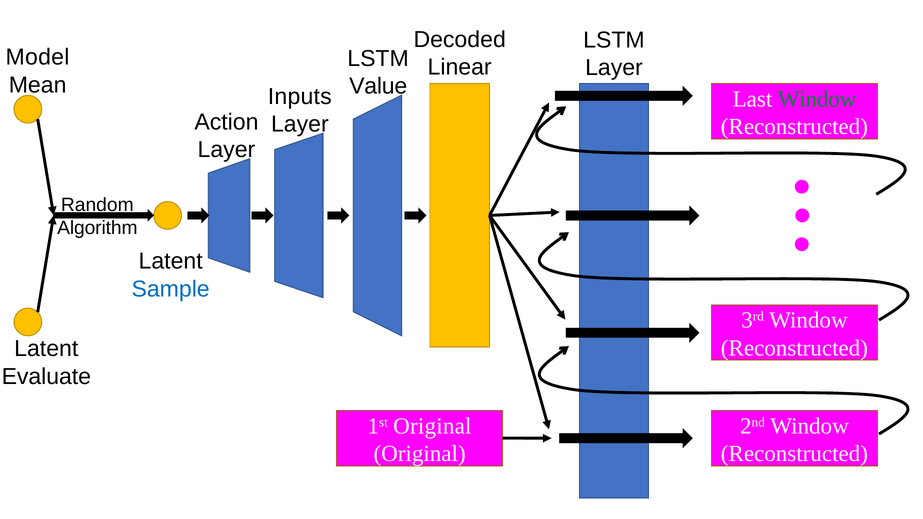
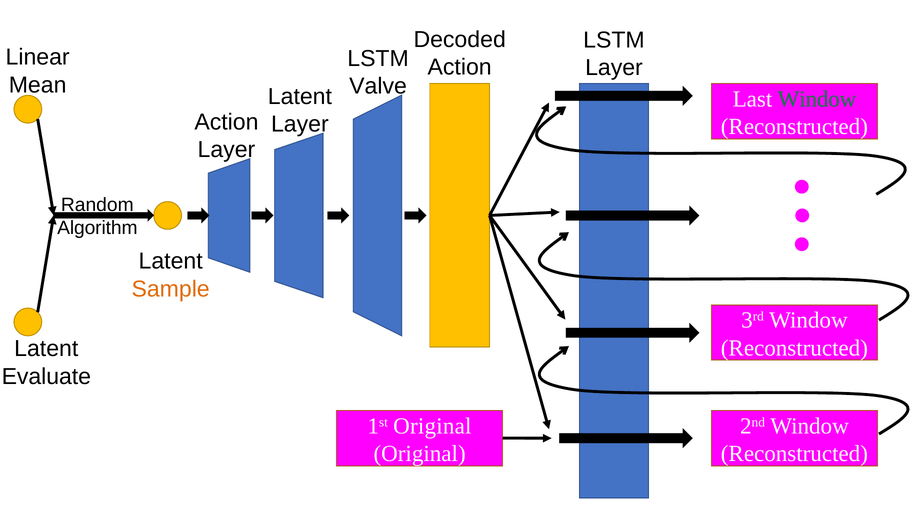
Model: Model -> Linear (38, 57)
Linear: Linear -> Action (460, 67)
Value: Value -> Valve (378, 86)
Inputs: Inputs -> Latent (300, 97)
Sample colour: blue -> orange (171, 289)
